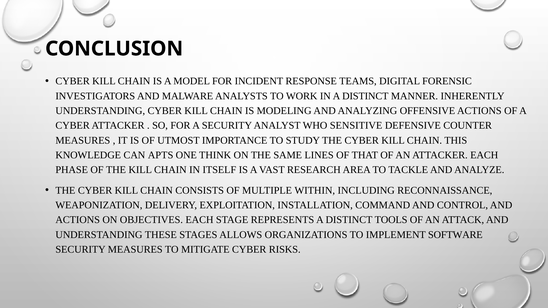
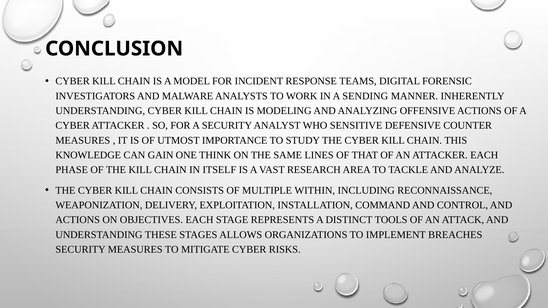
IN A DISTINCT: DISTINCT -> SENDING (365, 96)
APTS: APTS -> GAIN (161, 155)
SOFTWARE: SOFTWARE -> BREACHES (455, 235)
